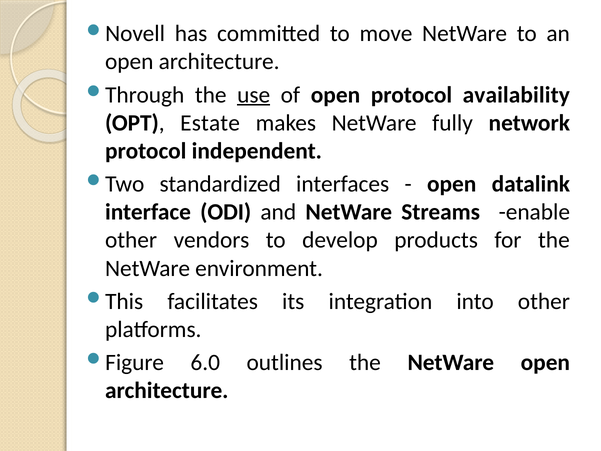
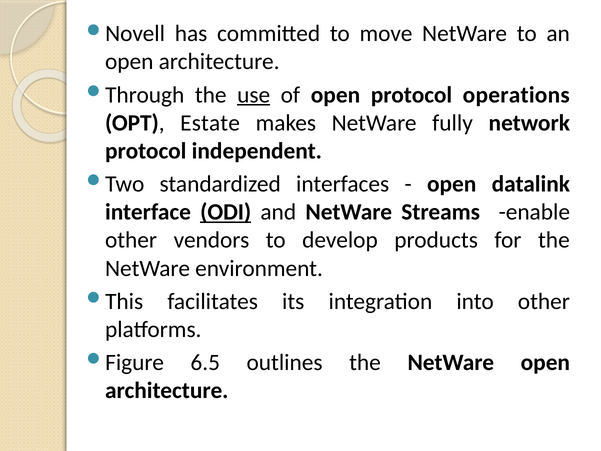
availability: availability -> operations (516, 95)
ODI underline: none -> present (226, 212)
6.0: 6.0 -> 6.5 (205, 362)
